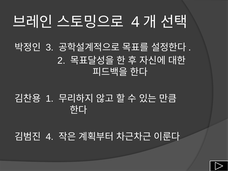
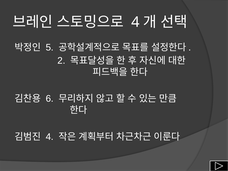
3: 3 -> 5 (50, 47)
1: 1 -> 6 (50, 99)
